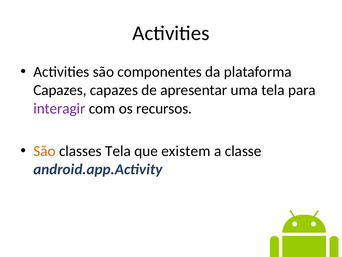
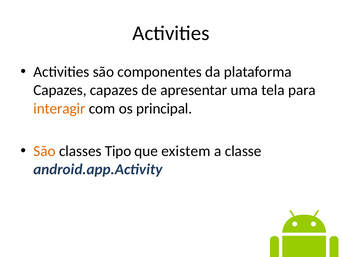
interagir colour: purple -> orange (59, 108)
recursos: recursos -> principal (164, 108)
classes Tela: Tela -> Tipo (118, 151)
